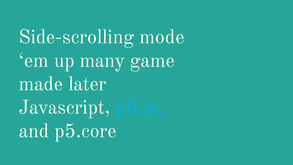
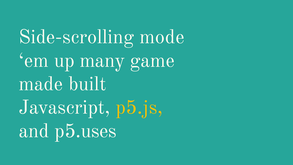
later: later -> built (87, 84)
p5.js colour: light blue -> yellow (139, 107)
p5.core: p5.core -> p5.uses (86, 131)
